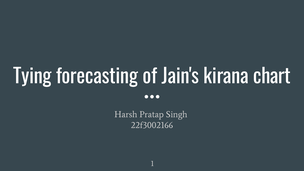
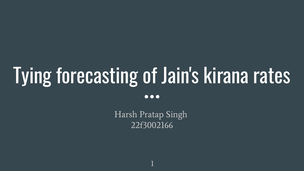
chart: chart -> rates (272, 77)
